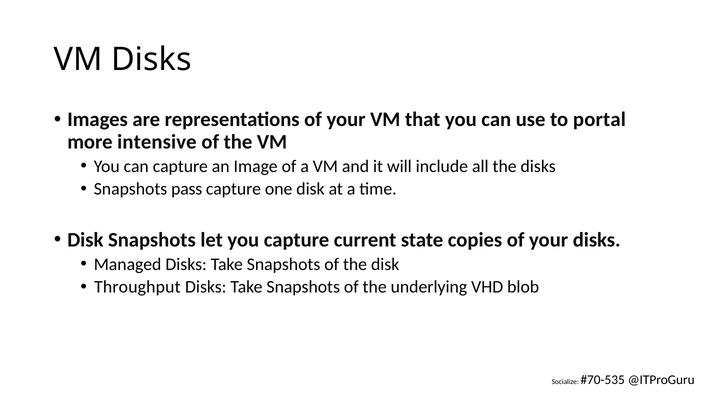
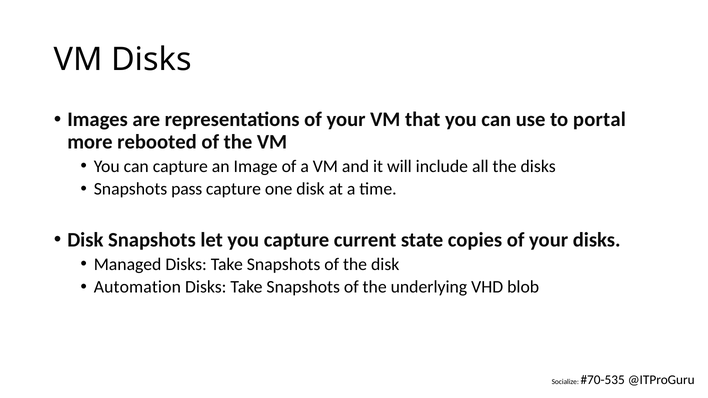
intensive: intensive -> rebooted (157, 142)
Throughput: Throughput -> Automation (137, 287)
